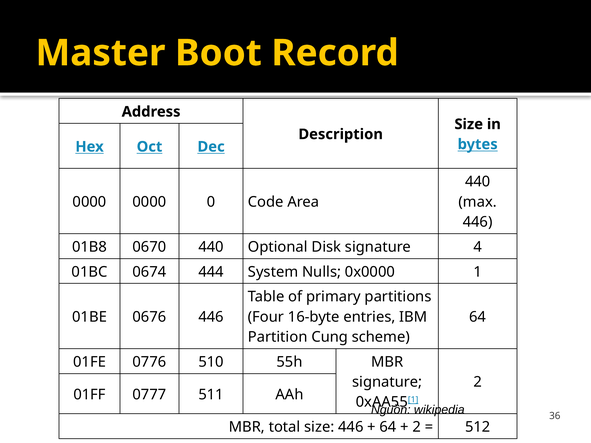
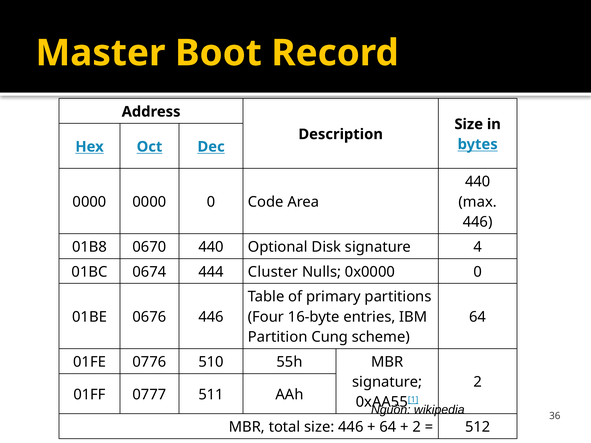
System: System -> Cluster (273, 272)
0x0000 1: 1 -> 0 (478, 272)
